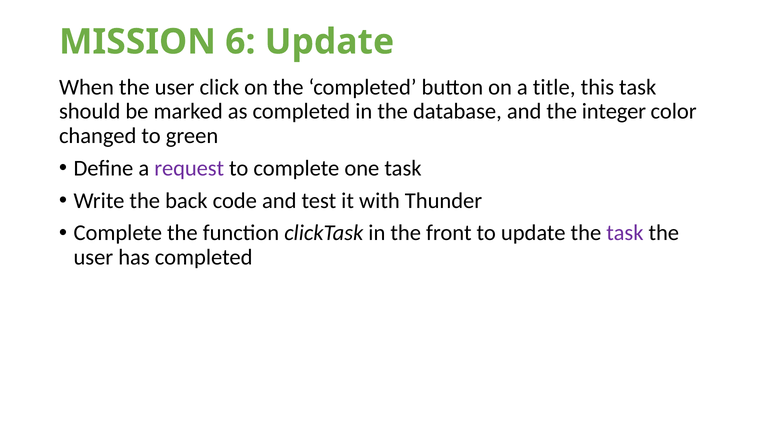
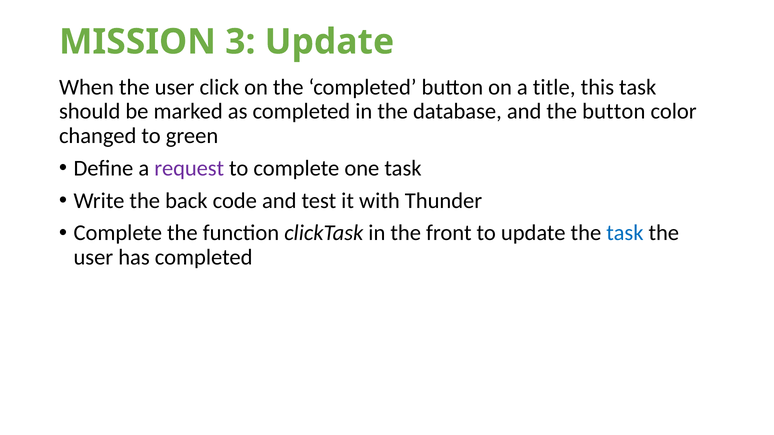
6: 6 -> 3 (240, 42)
the integer: integer -> button (614, 112)
task colour: purple -> blue (625, 233)
